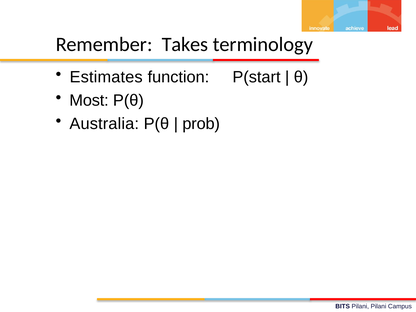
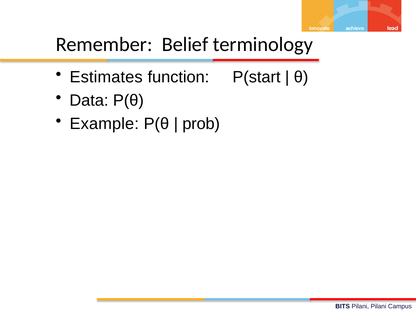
Takes: Takes -> Belief (185, 45)
Most: Most -> Data (89, 100)
Australia: Australia -> Example (104, 124)
